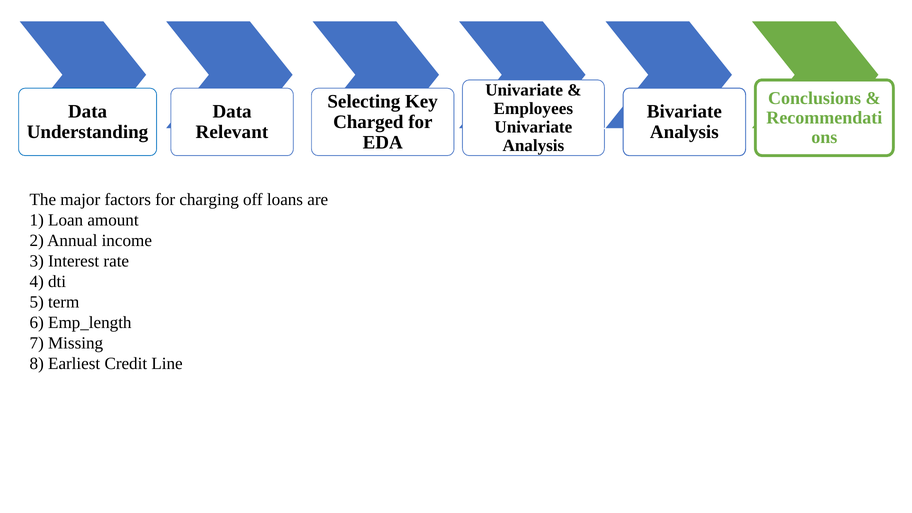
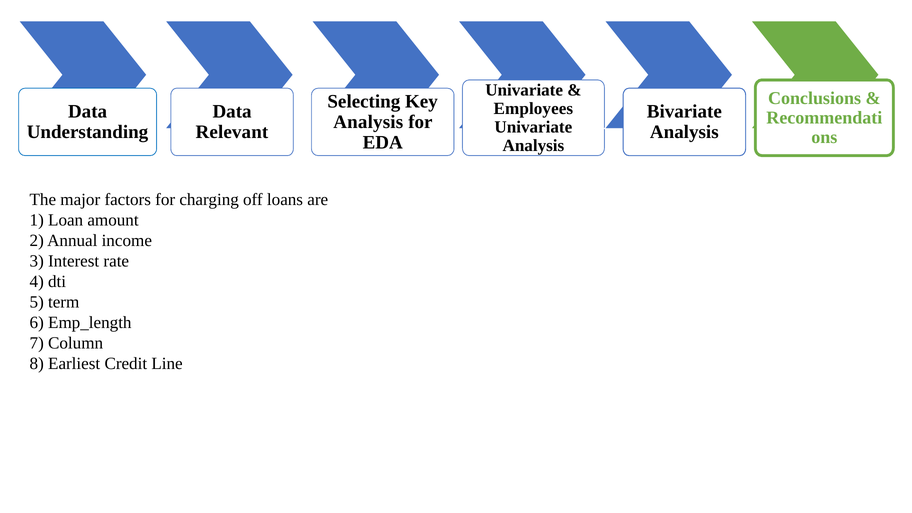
Charged: Charged -> Analysis (368, 122)
Missing: Missing -> Column (76, 343)
